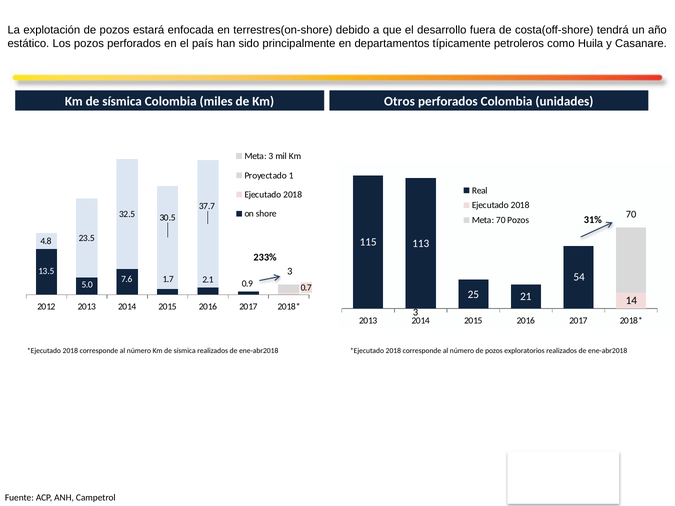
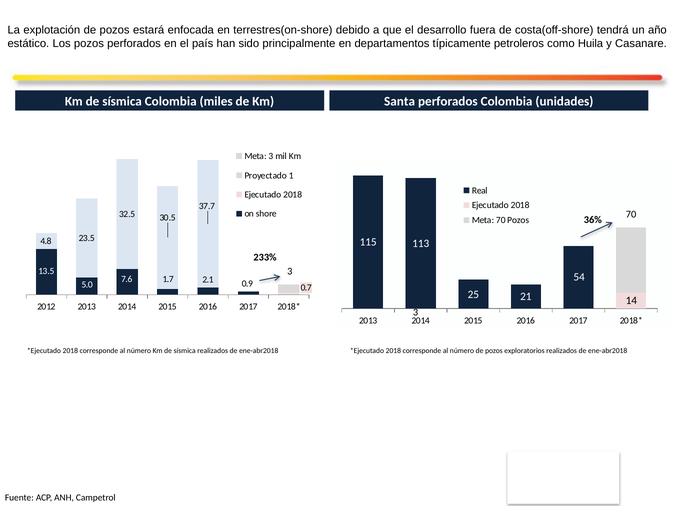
Otros: Otros -> Santa (400, 101)
31%: 31% -> 36% (593, 220)
